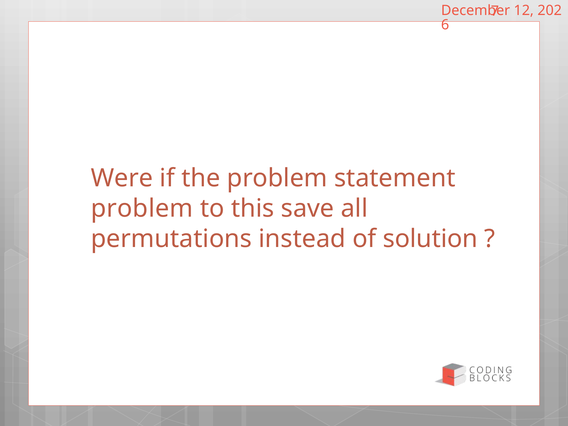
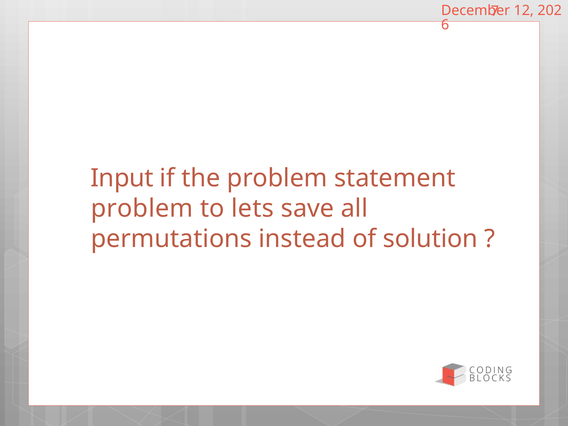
Were: Were -> Input (122, 178)
this: this -> lets (253, 209)
